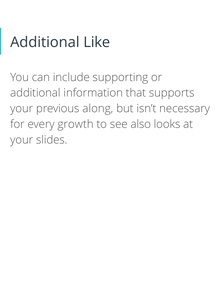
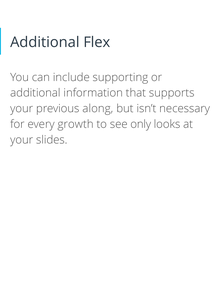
Like: Like -> Flex (97, 42)
also: also -> only (141, 124)
